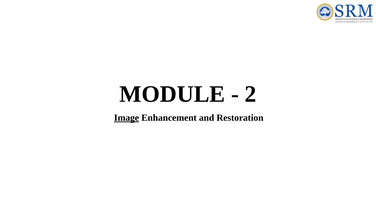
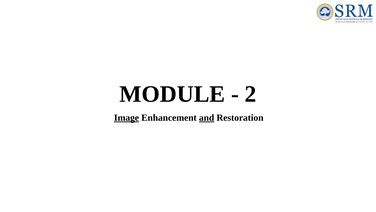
and underline: none -> present (207, 118)
